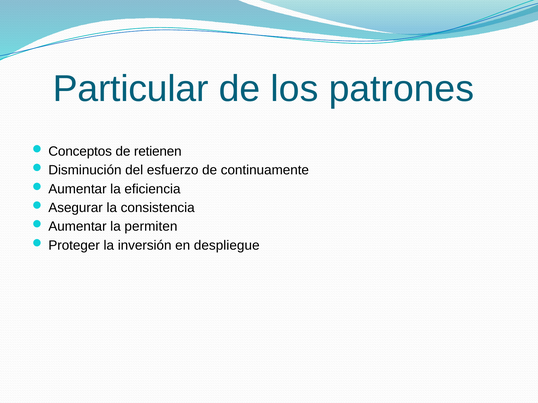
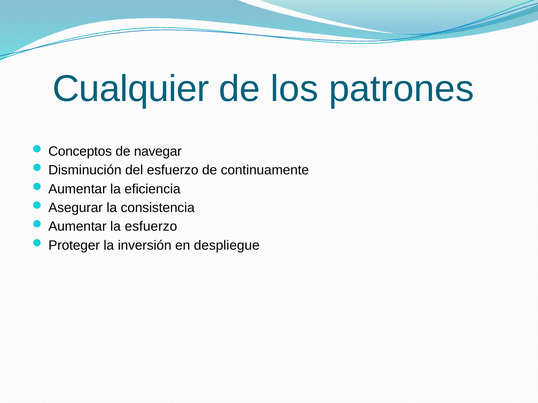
Particular: Particular -> Cualquier (131, 89)
retienen: retienen -> navegar (158, 152)
la permiten: permiten -> esfuerzo (151, 227)
